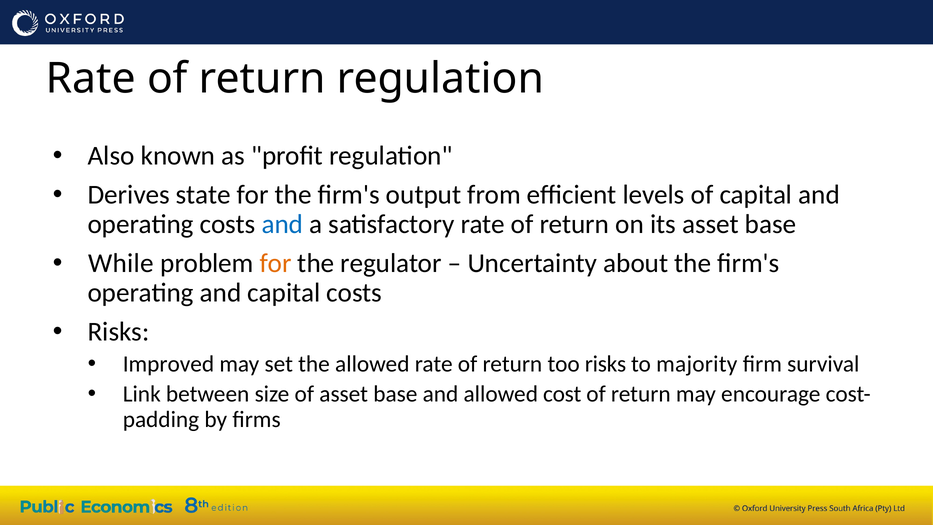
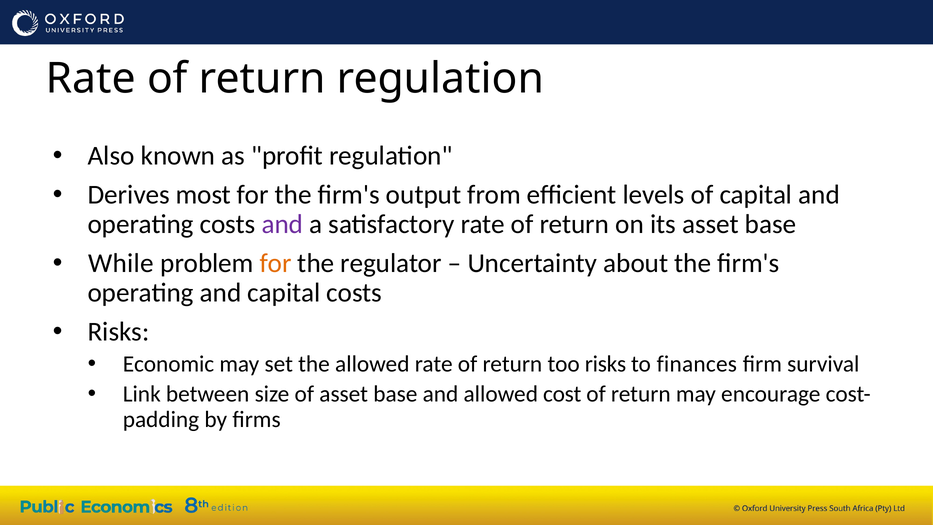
state: state -> most (203, 195)
and colour: blue -> purple (282, 224)
Improved: Improved -> Economic (168, 364)
majority: majority -> finances (697, 364)
